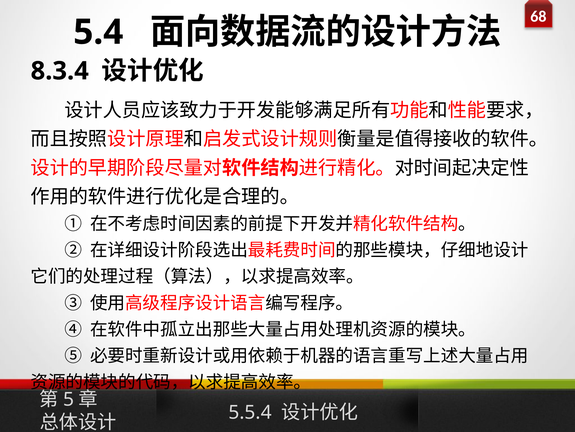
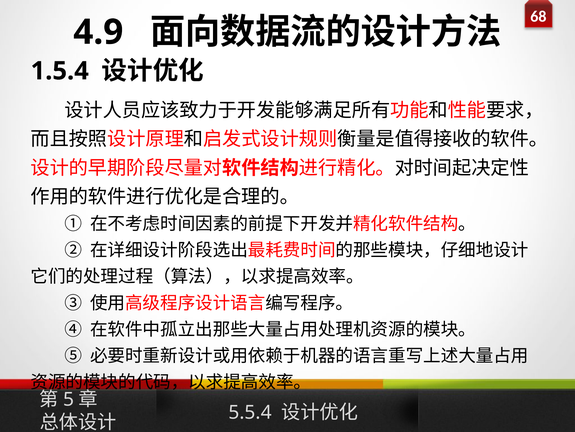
5.4: 5.4 -> 4.9 (98, 32)
8.3.4: 8.3.4 -> 1.5.4 (60, 71)
